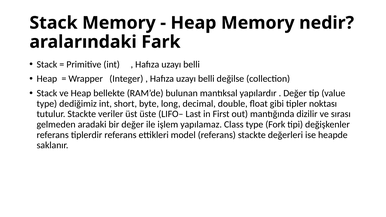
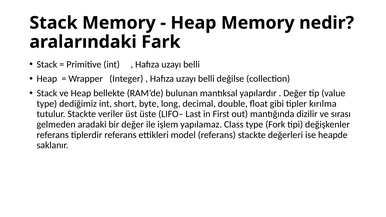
noktası: noktası -> kırılma (323, 104)
